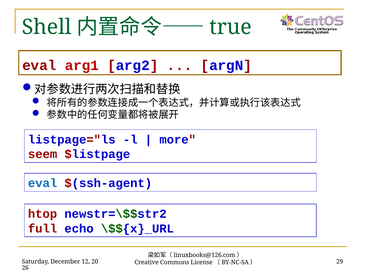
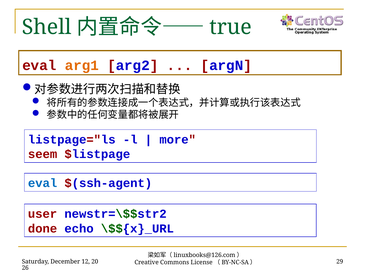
arg1 colour: red -> orange (82, 65)
htop: htop -> user (43, 214)
full: full -> done (43, 228)
